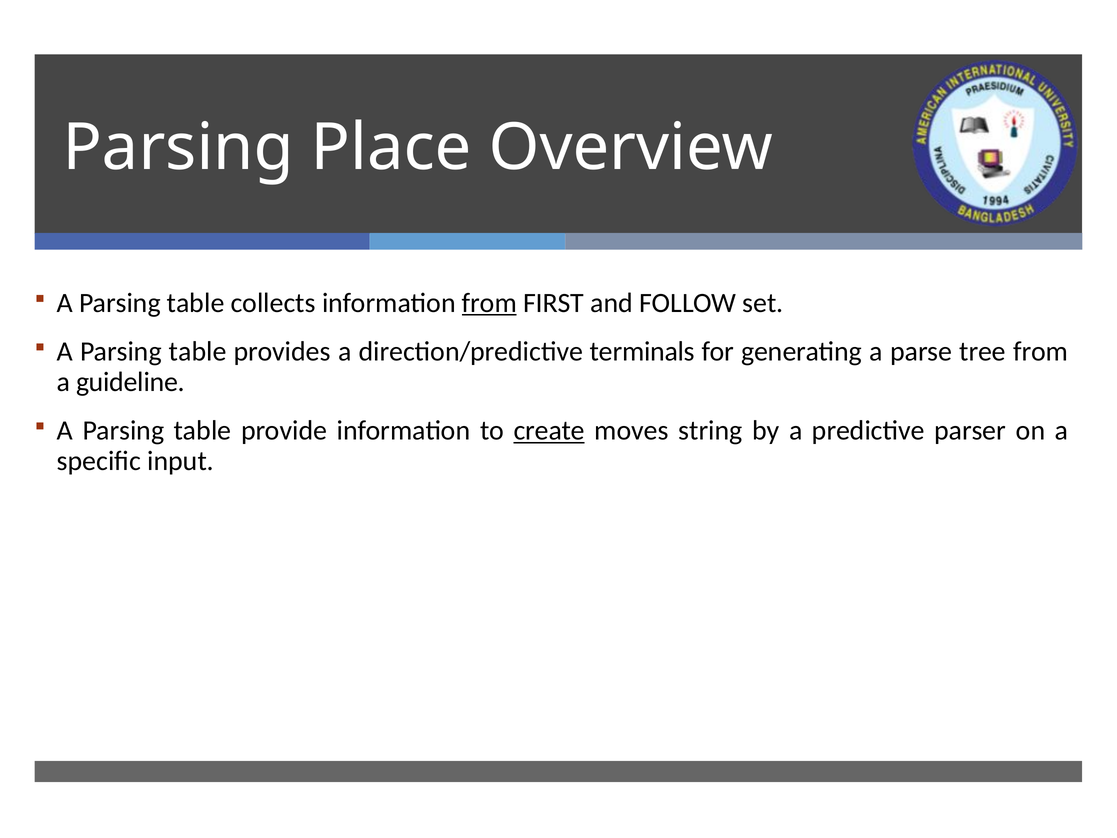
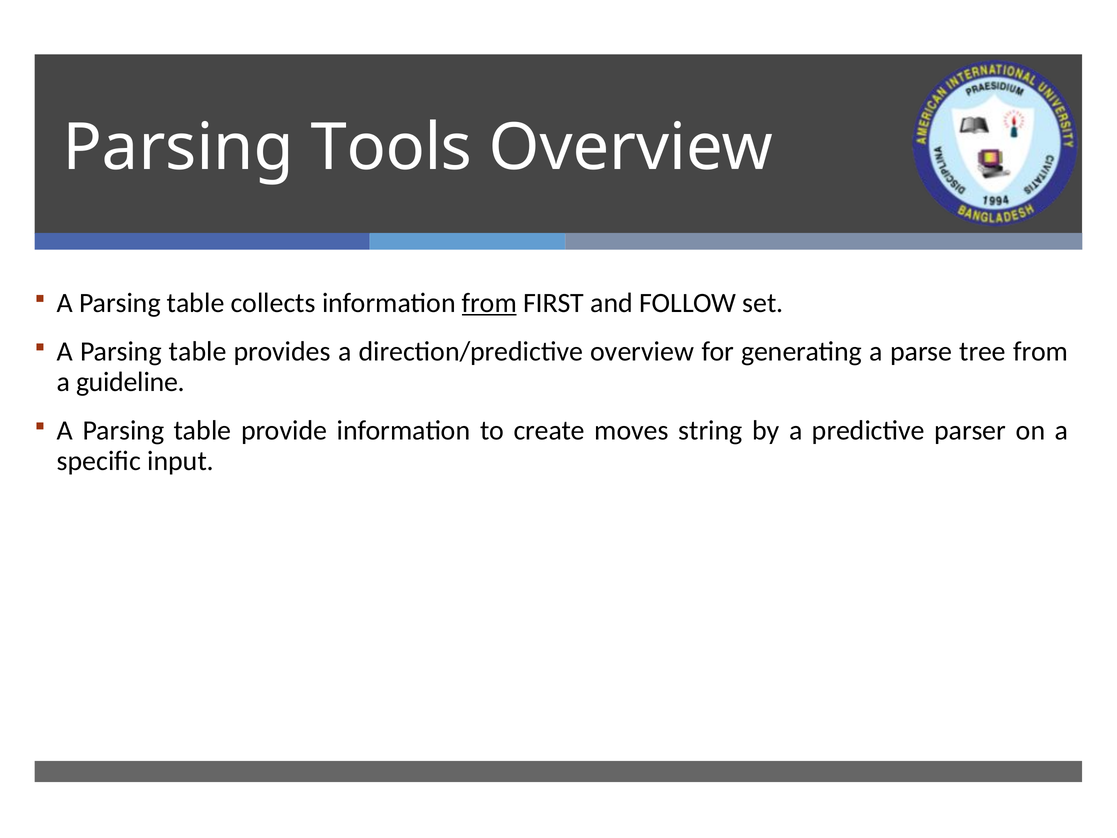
Place: Place -> Tools (391, 148)
direction/predictive terminals: terminals -> overview (642, 352)
create underline: present -> none (549, 431)
